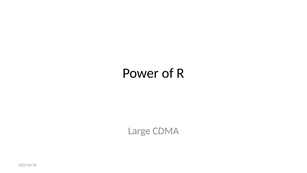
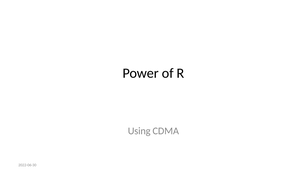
Large: Large -> Using (139, 131)
